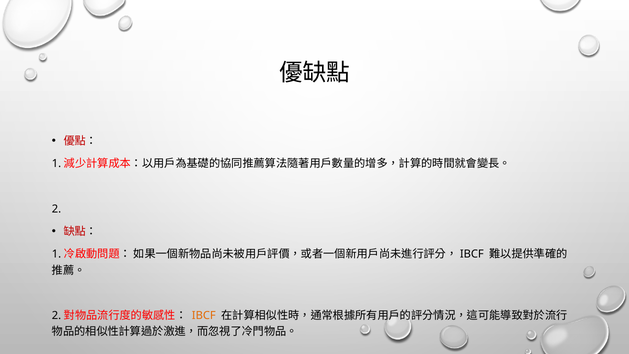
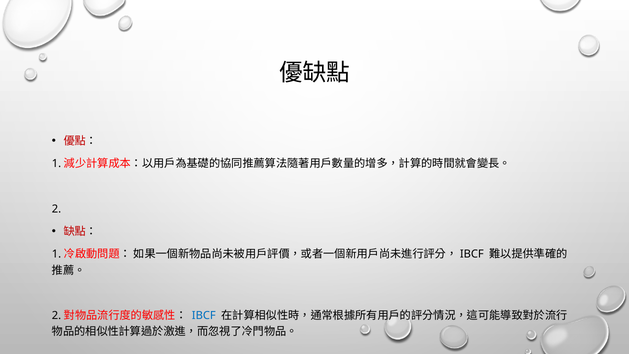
IBCF colour: orange -> blue (204, 315)
